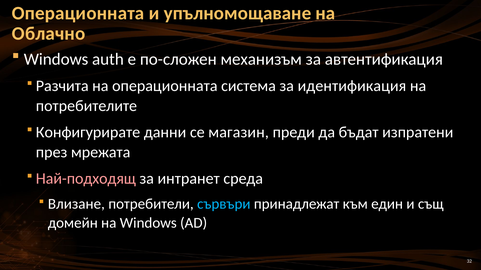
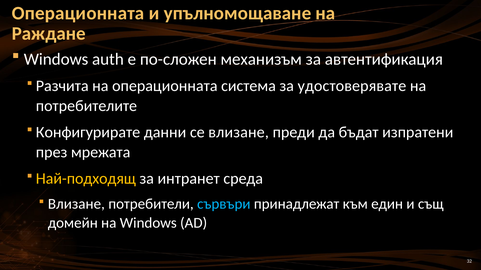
Облачно: Облачно -> Раждане (49, 34)
идентификация: идентификация -> удостоверявате (352, 86)
се магазин: магазин -> влизане (239, 132)
Най-подходящ colour: pink -> yellow (86, 179)
